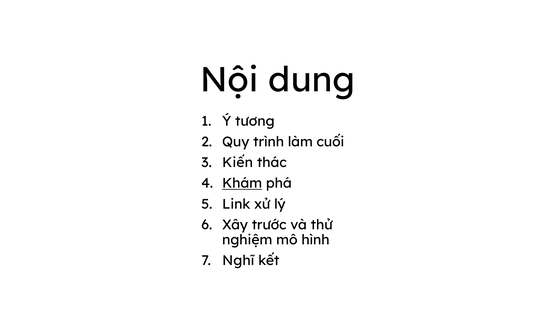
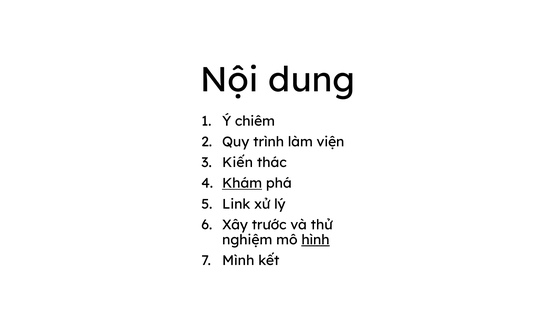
tương: tương -> chiêm (255, 121)
cuối: cuối -> viện (330, 142)
hình underline: none -> present (316, 240)
Nghĩ: Nghĩ -> Mình (238, 261)
